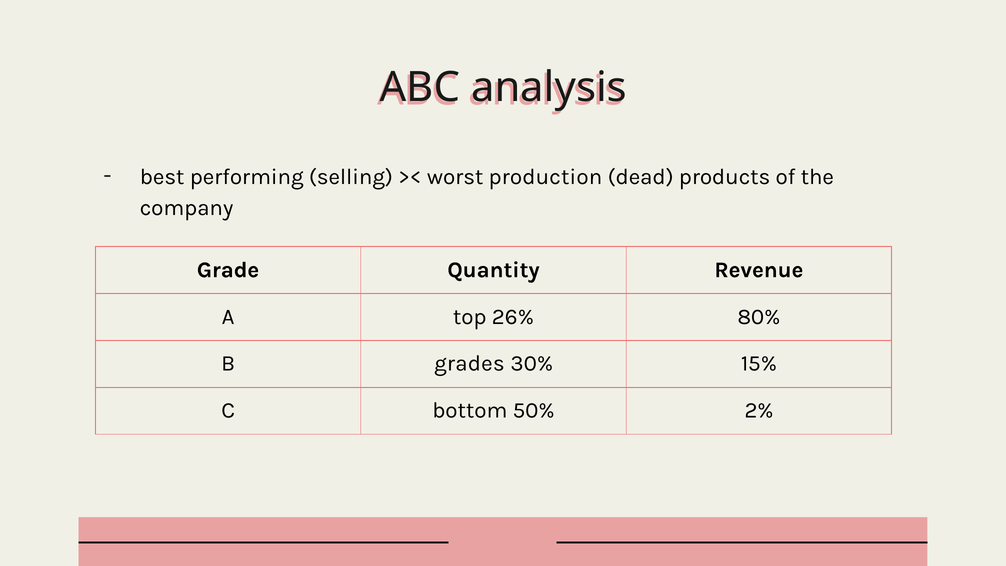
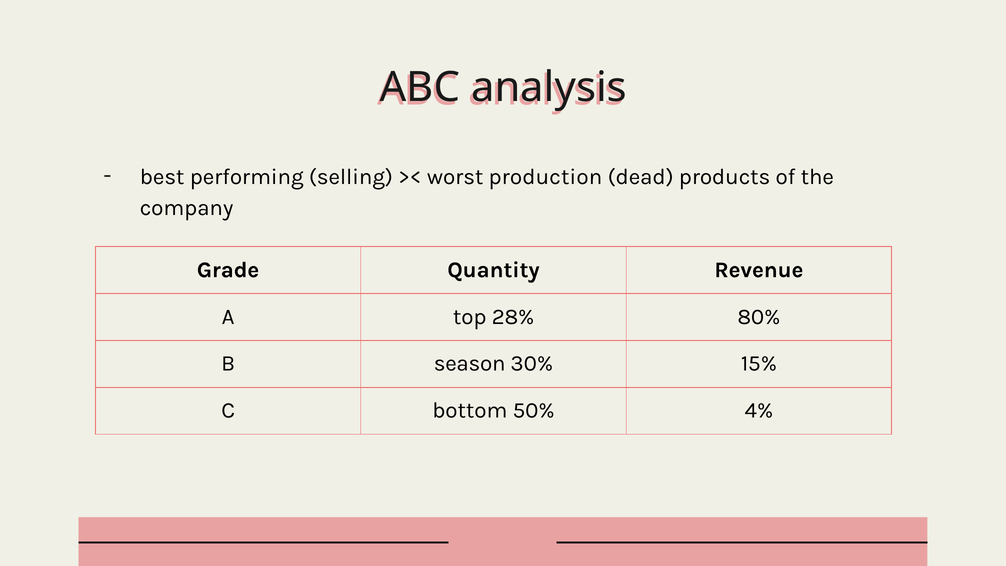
26%: 26% -> 28% (513, 317)
grades: grades -> season (470, 364)
2%: 2% -> 4% (759, 410)
